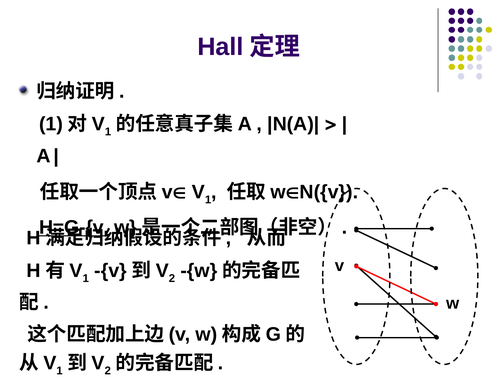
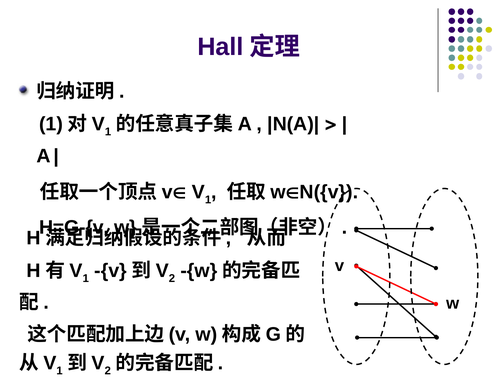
H=G-{v underline: present -> none (74, 228)
